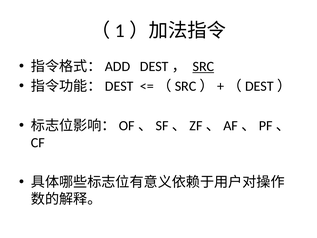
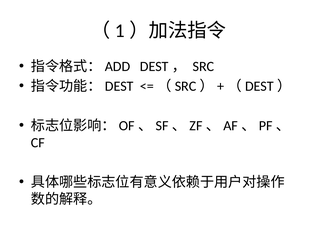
SRC underline: present -> none (203, 67)
